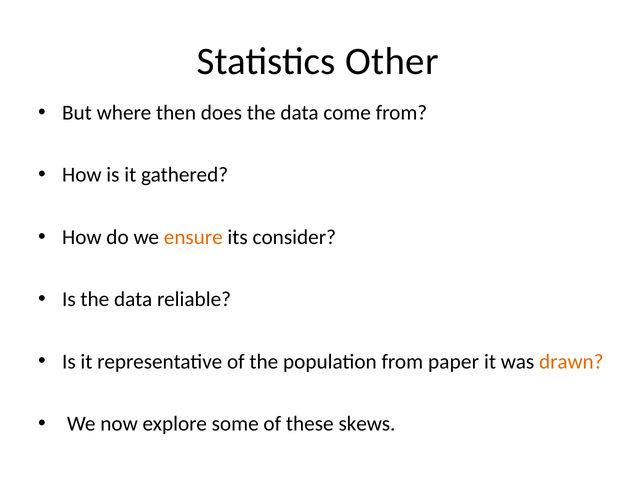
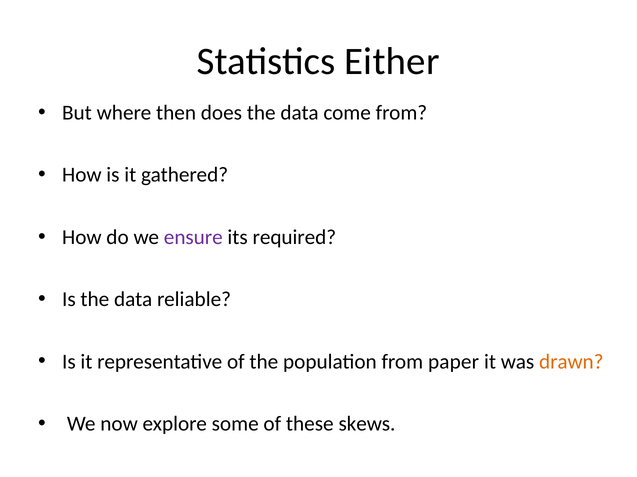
Other: Other -> Either (392, 62)
ensure colour: orange -> purple (193, 238)
consider: consider -> required (294, 238)
